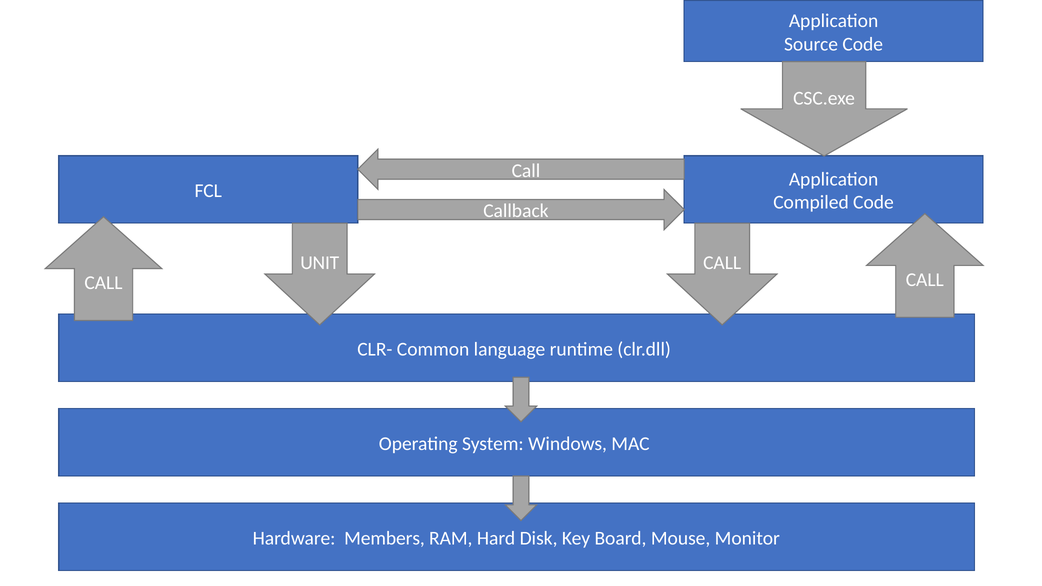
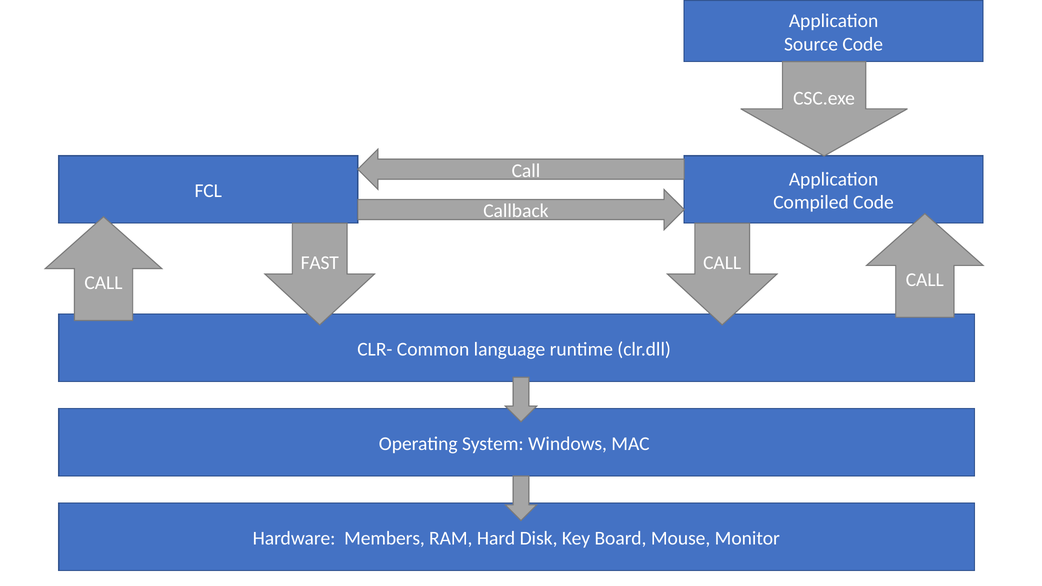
UNIT: UNIT -> FAST (320, 263)
